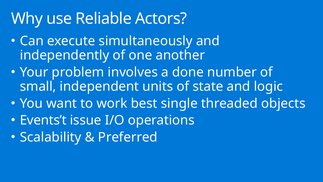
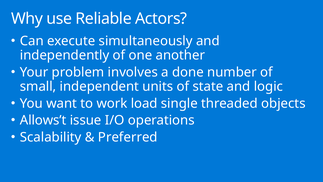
best: best -> load (144, 103)
Events’t: Events’t -> Allows’t (43, 120)
